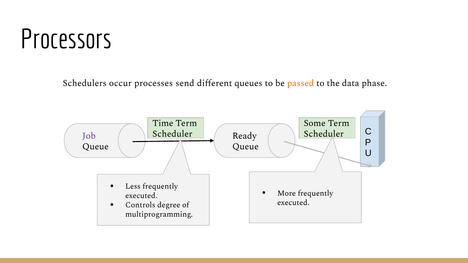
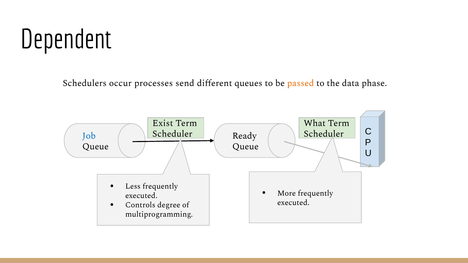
Processors: Processors -> Dependent (66, 40)
Time: Time -> Exist (163, 123)
Some: Some -> What (315, 123)
Job colour: purple -> blue (89, 136)
